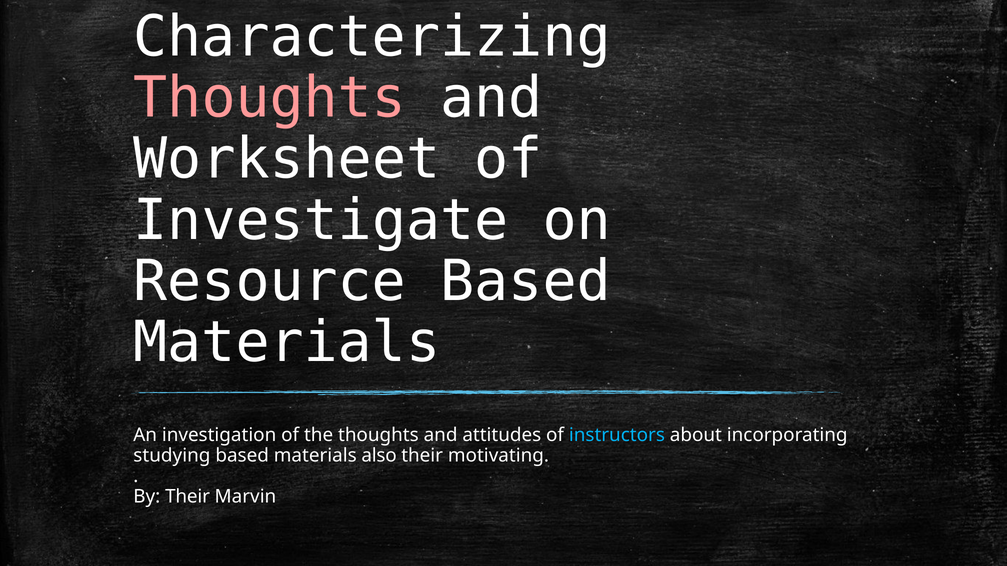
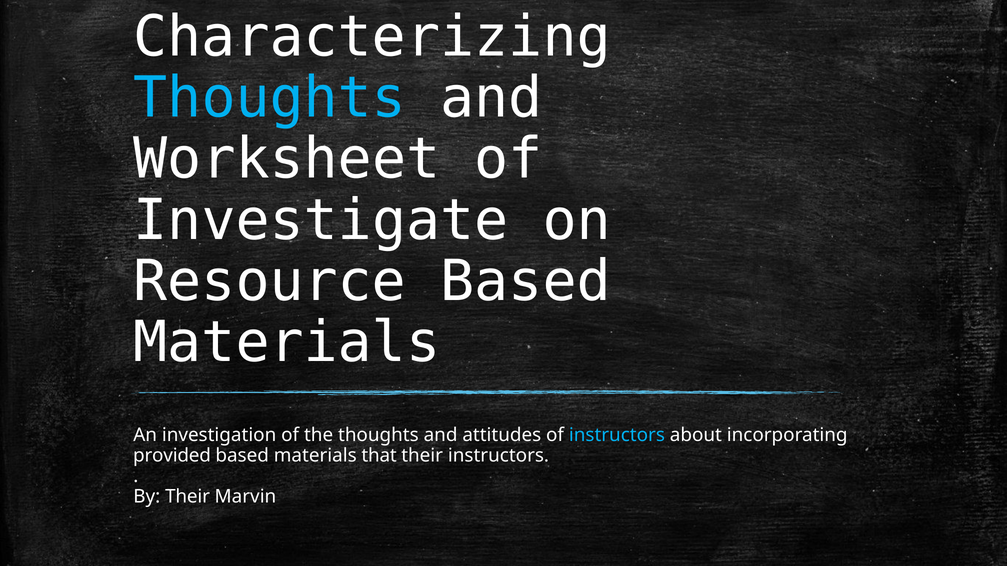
Thoughts colour: pink -> light blue (270, 98)
studying: studying -> provided (172, 456)
also: also -> that (379, 456)
their motivating: motivating -> instructors (498, 456)
